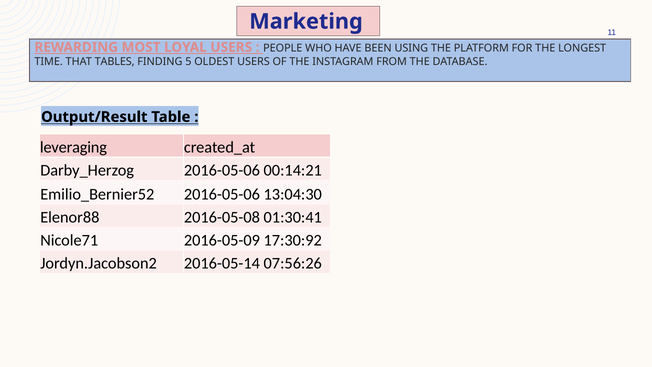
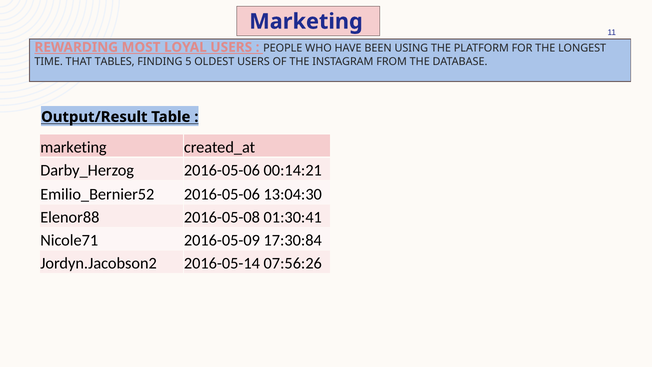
leveraging: leveraging -> marketing (73, 147)
17:30:92: 17:30:92 -> 17:30:84 (293, 240)
